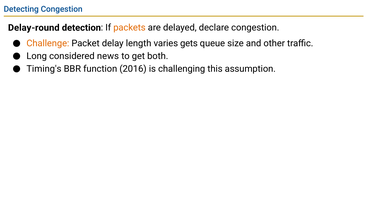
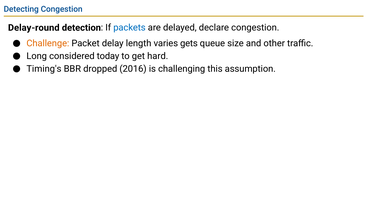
packets colour: orange -> blue (129, 28)
news: news -> today (108, 56)
both: both -> hard (158, 56)
function: function -> dropped (100, 69)
